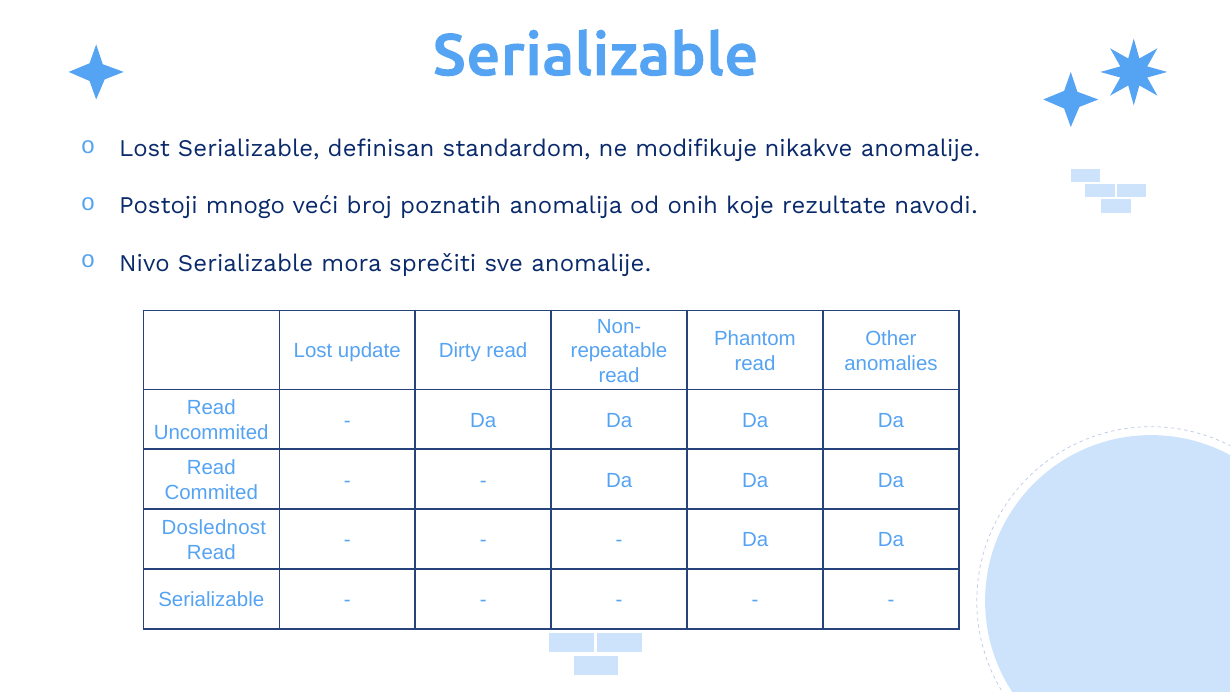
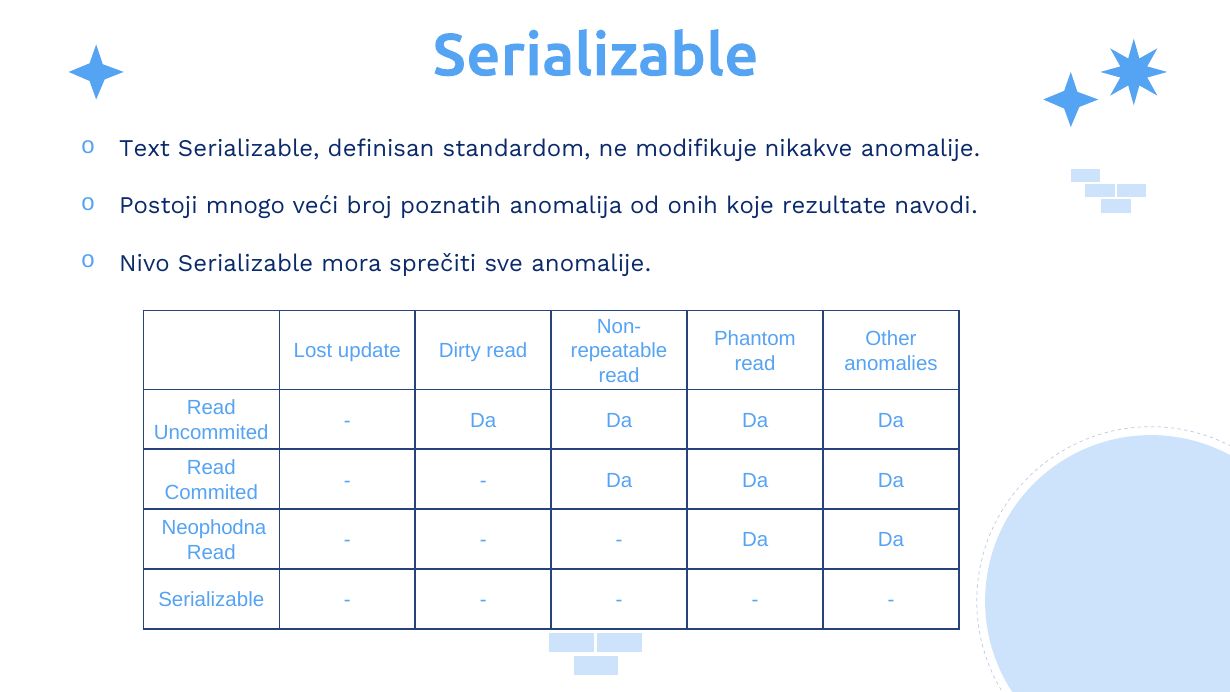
Lost: Lost -> Text (145, 148)
Doslednost: Doslednost -> Neophodna (214, 528)
